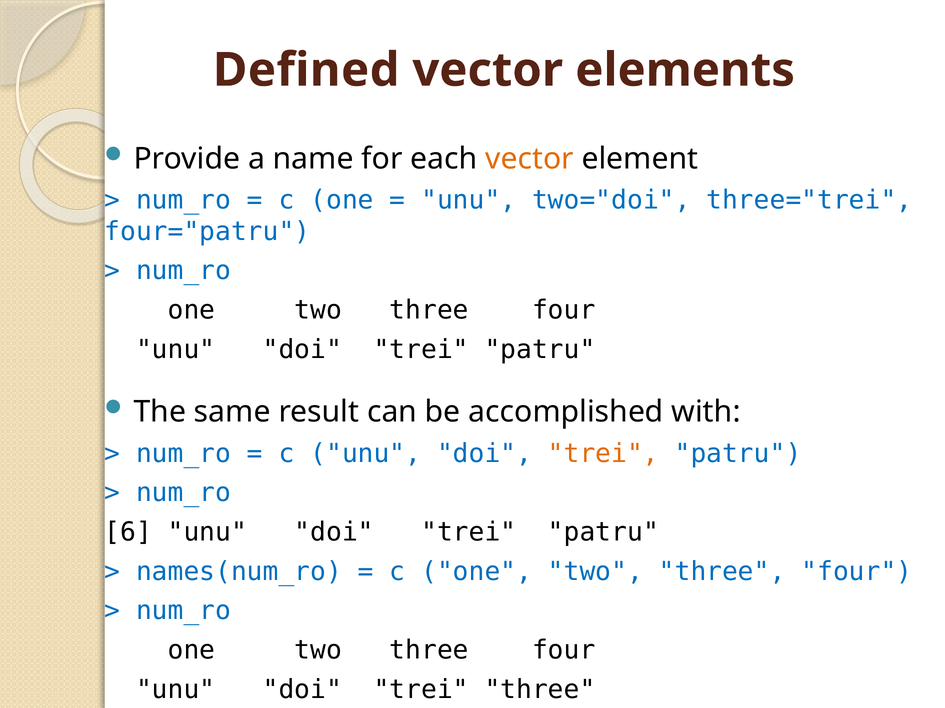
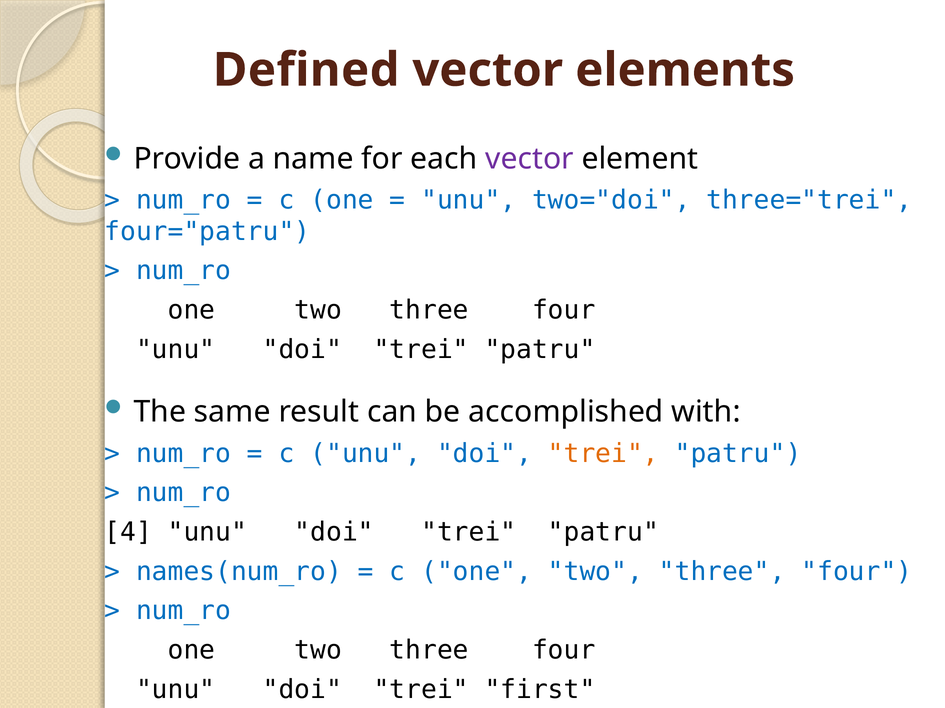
vector colour: orange -> purple (530, 159)
6: 6 -> 4 (128, 533)
trei three: three -> first (540, 690)
